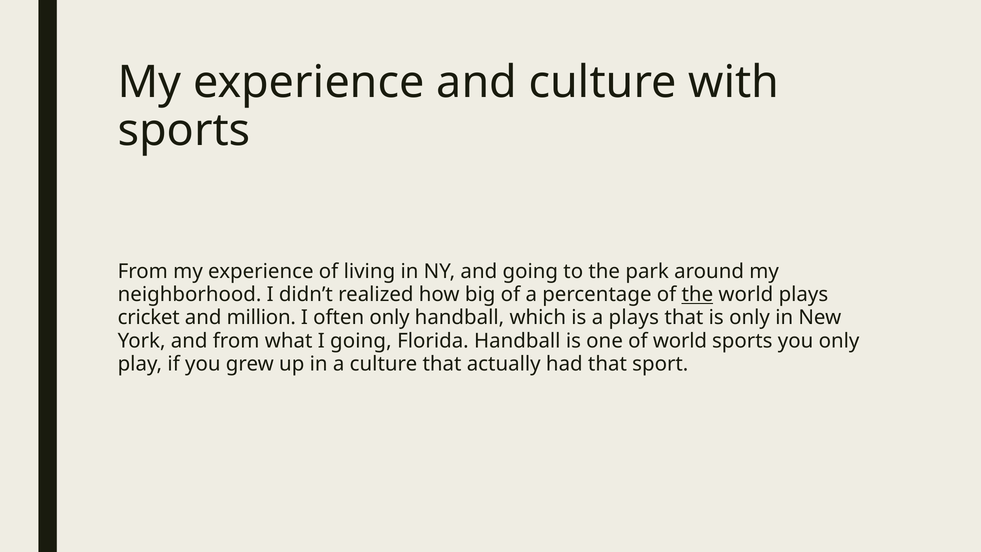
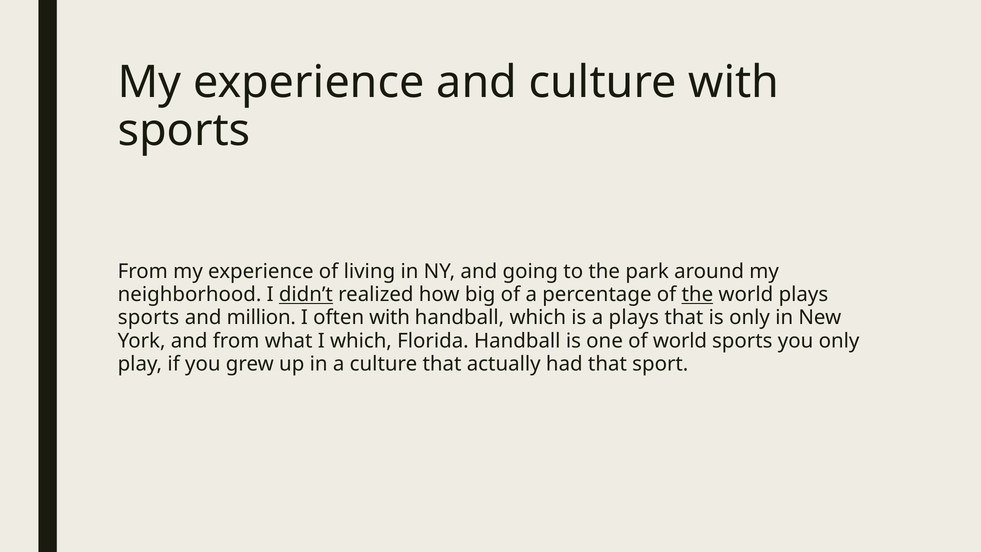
didn’t underline: none -> present (306, 295)
cricket: cricket -> sports (149, 318)
often only: only -> with (390, 318)
I going: going -> which (361, 341)
